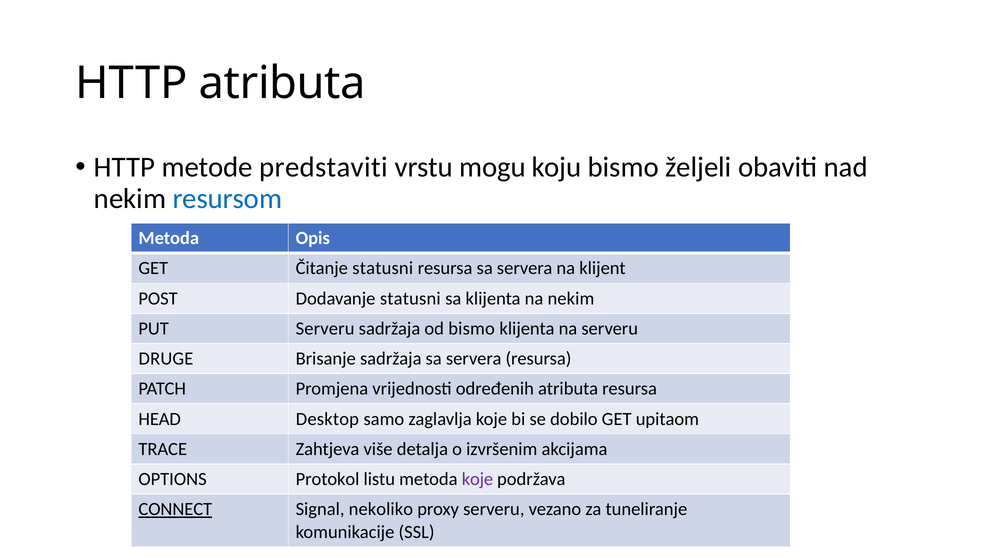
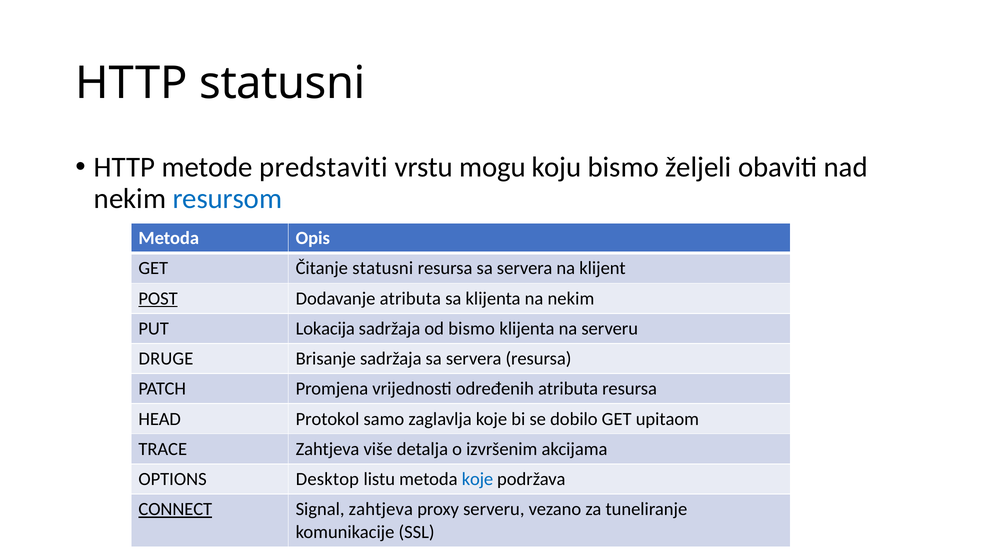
HTTP atributa: atributa -> statusni (282, 83)
POST underline: none -> present (158, 298)
Dodavanje statusni: statusni -> atributa (410, 298)
PUT Serveru: Serveru -> Lokacija (325, 328)
Desktop: Desktop -> Protokol (328, 418)
Protokol: Protokol -> Desktop (327, 479)
koje colour: purple -> blue (477, 479)
Signal nekoliko: nekoliko -> zahtjeva (381, 509)
